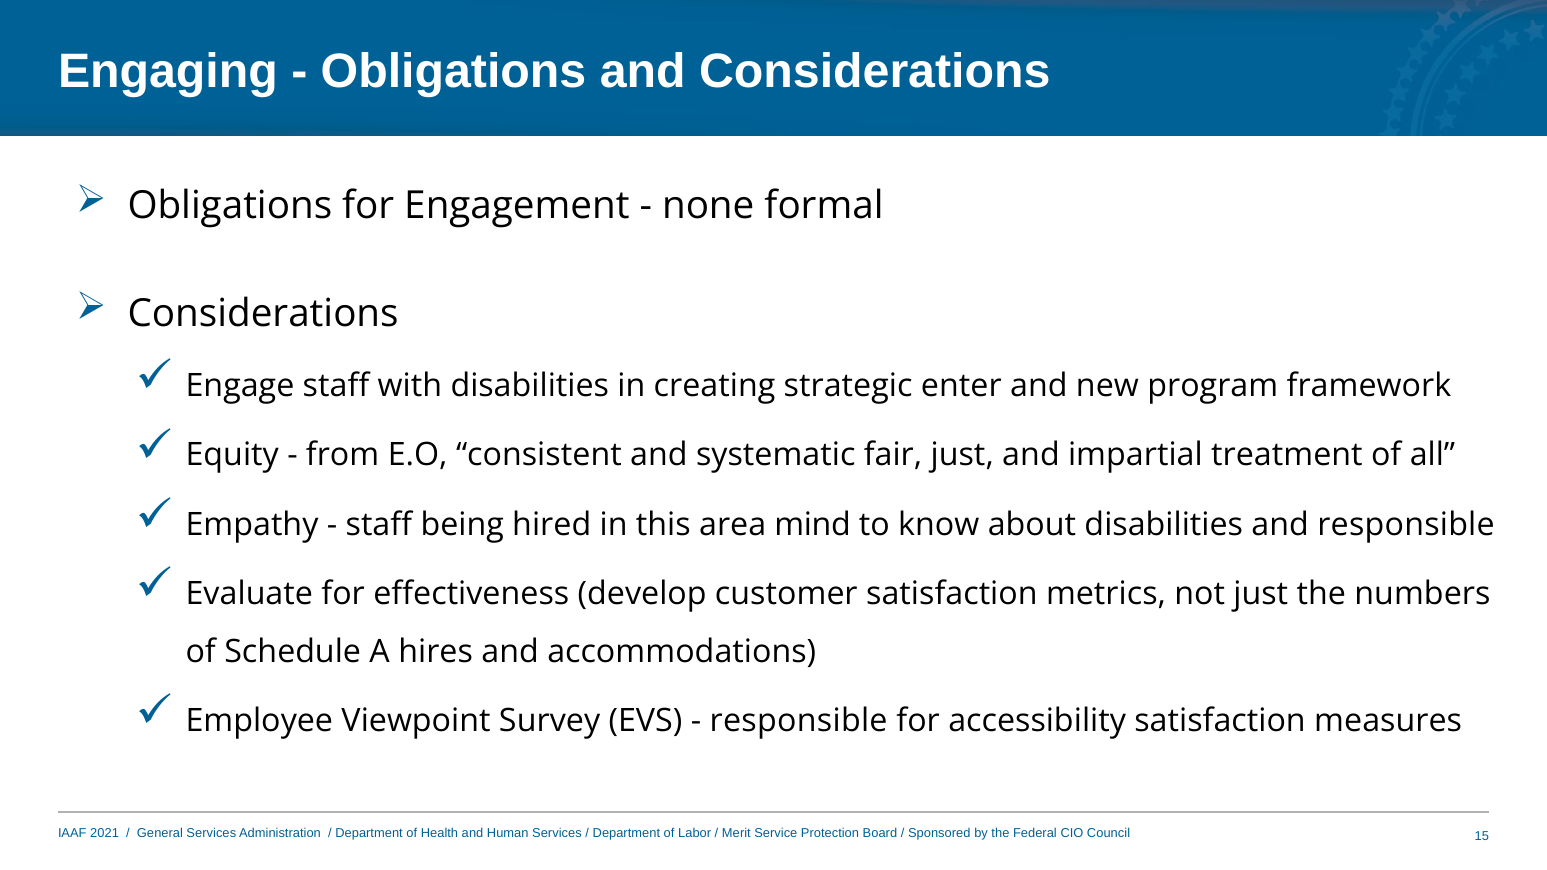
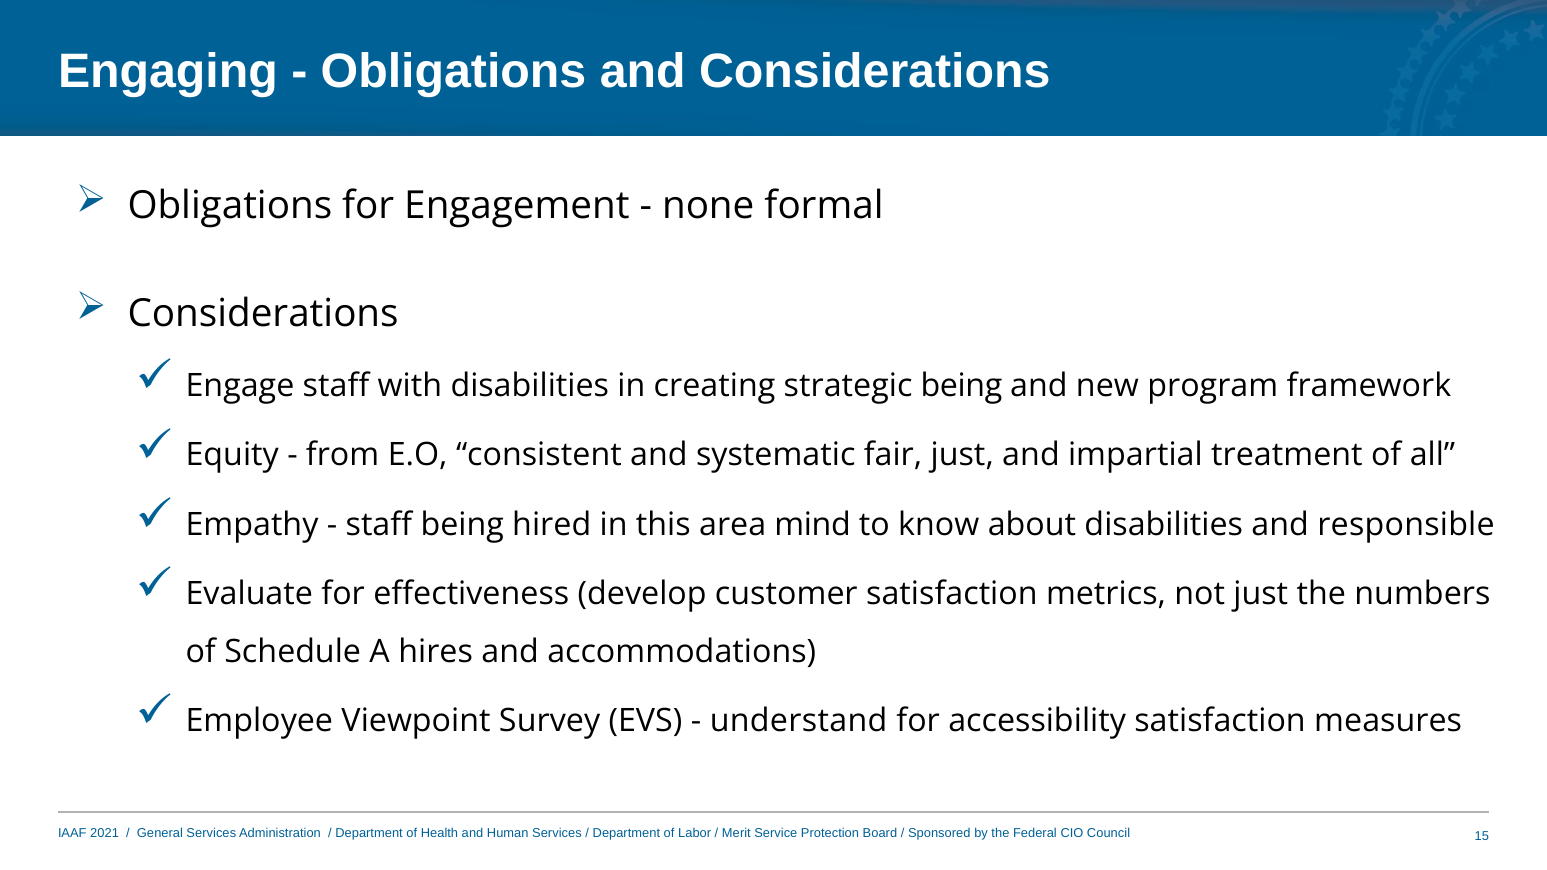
strategic enter: enter -> being (961, 386)
responsible: responsible -> understand (799, 721)
